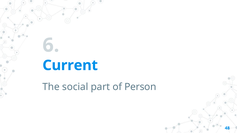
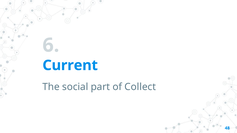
Person: Person -> Collect (140, 87)
